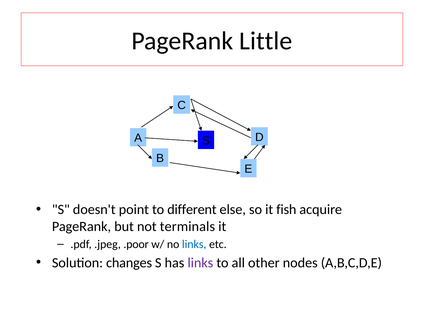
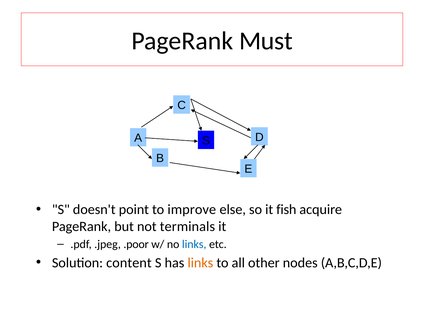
Little: Little -> Must (266, 41)
different: different -> improve (192, 209)
changes: changes -> content (129, 263)
links colour: purple -> orange (200, 263)
